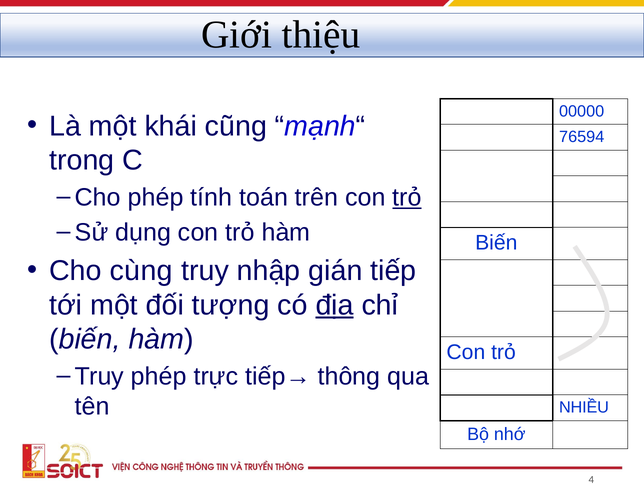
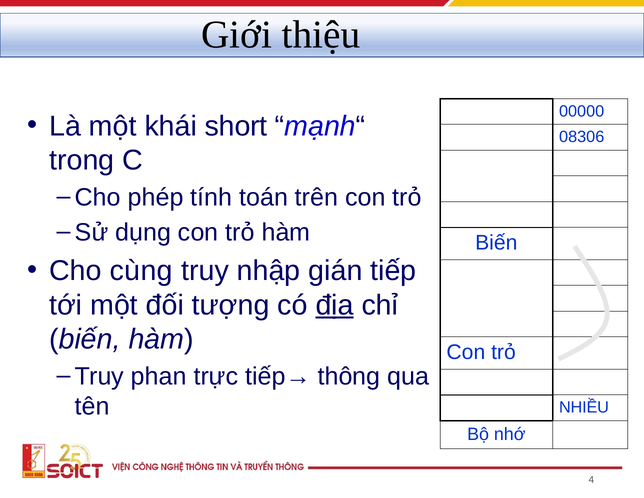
cũng: cũng -> short (236, 126)
76594: 76594 -> 08306 (582, 137)
trỏ underline: present -> none (407, 197)
Truy phép: phép -> phan (159, 376)
